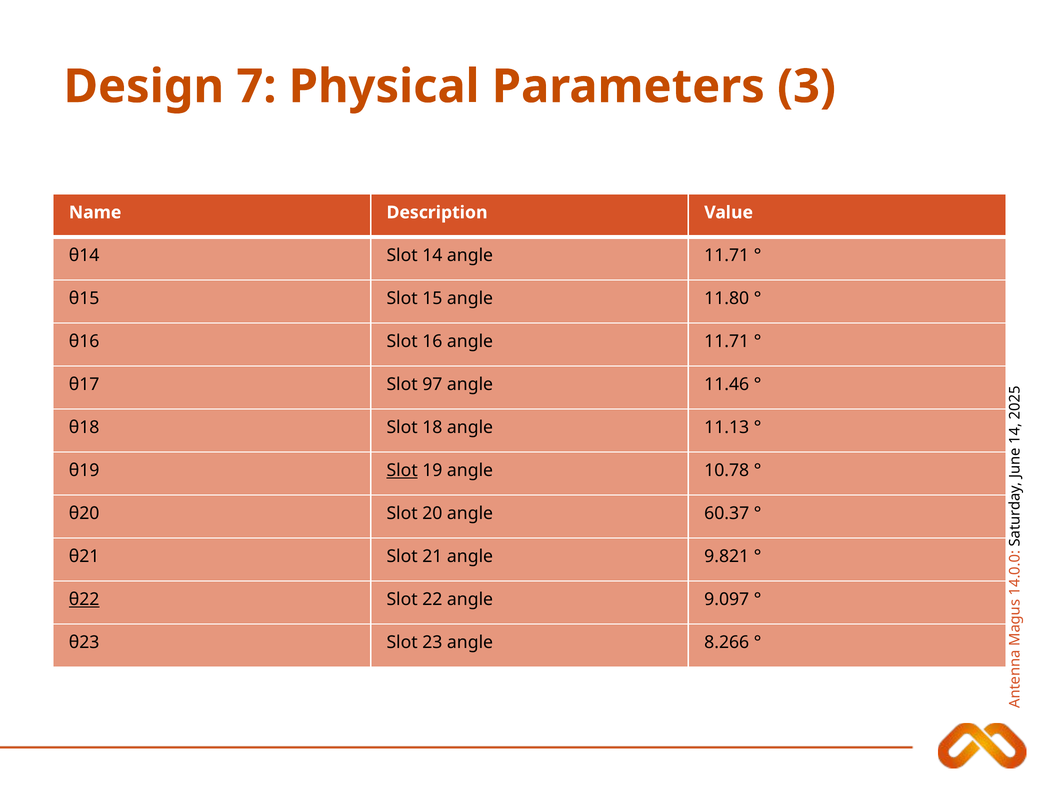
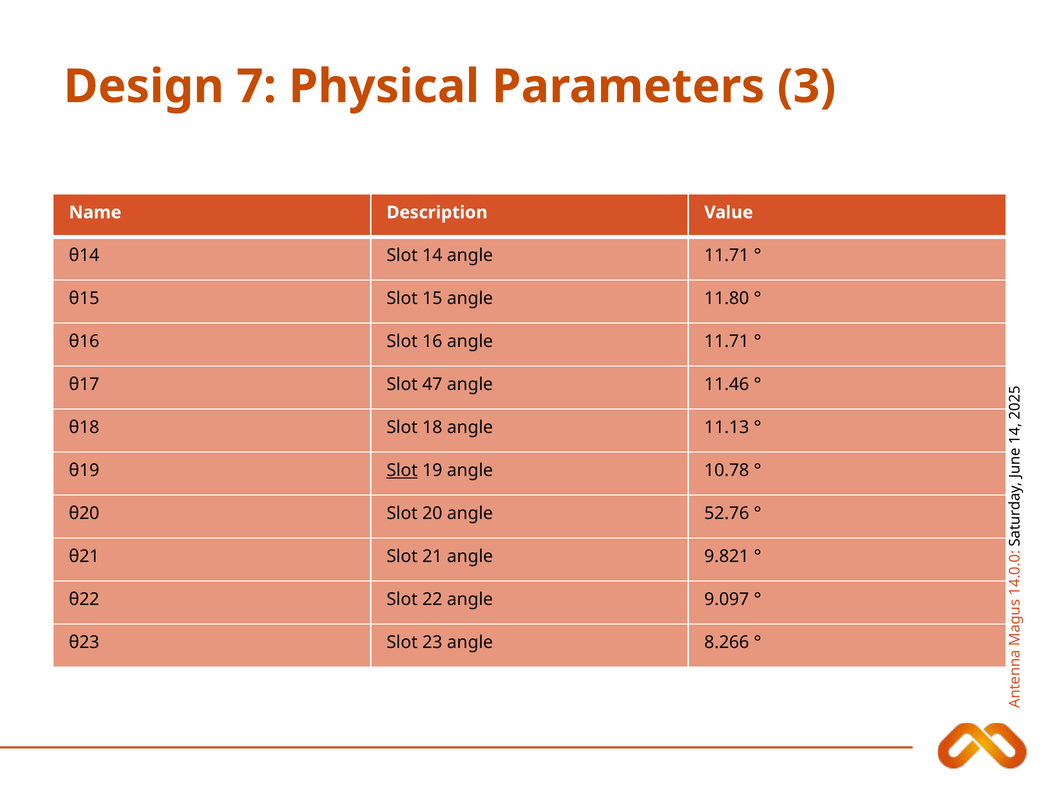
97: 97 -> 47 (432, 384)
60.37: 60.37 -> 52.76 (727, 513)
θ22 underline: present -> none (84, 599)
